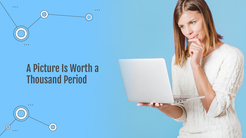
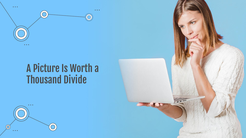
Period: Period -> Divide (75, 81)
